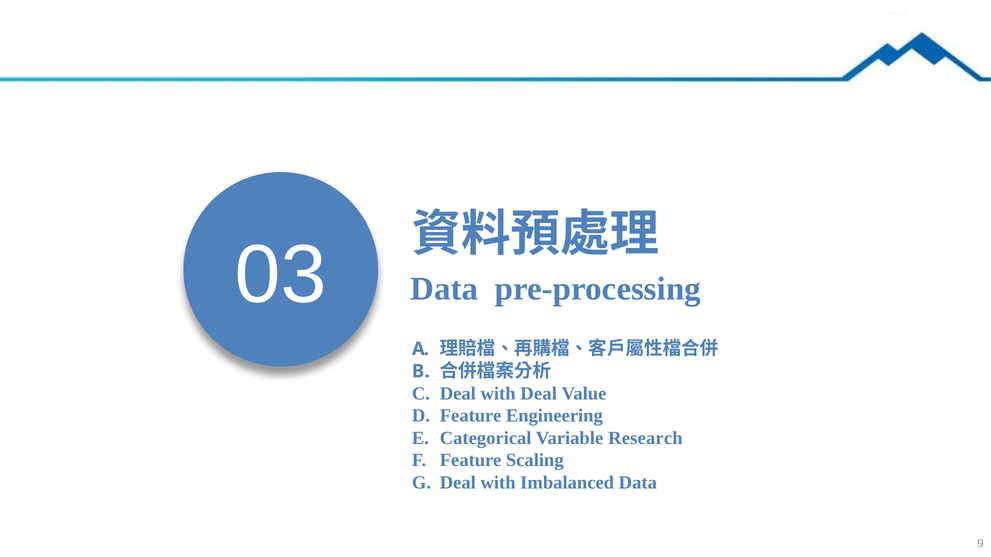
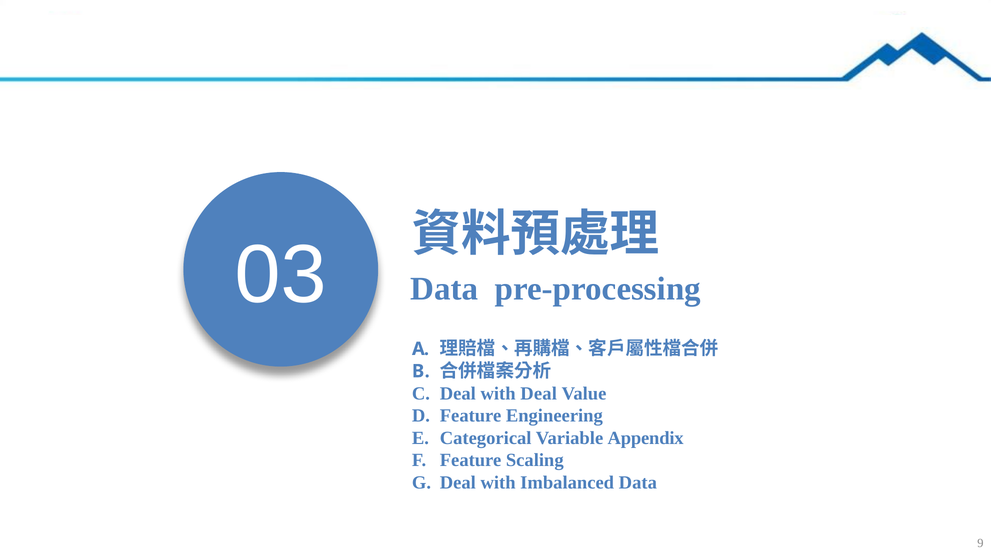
Research: Research -> Appendix (646, 438)
